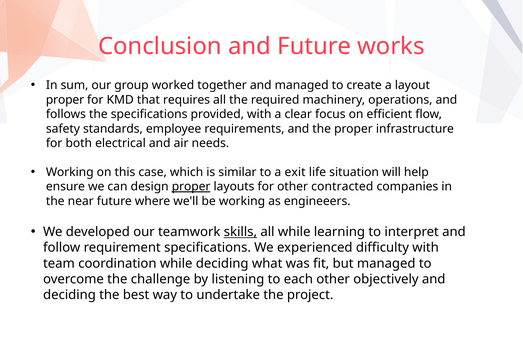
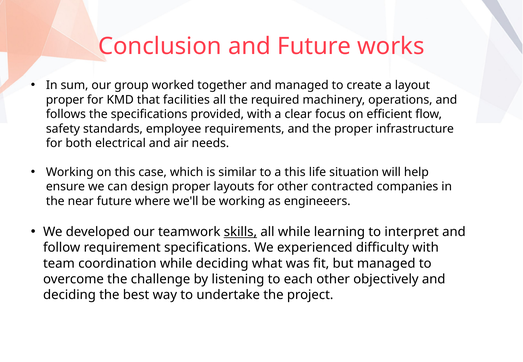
requires: requires -> facilities (186, 100)
a exit: exit -> this (295, 172)
proper underline: present -> none (191, 187)
